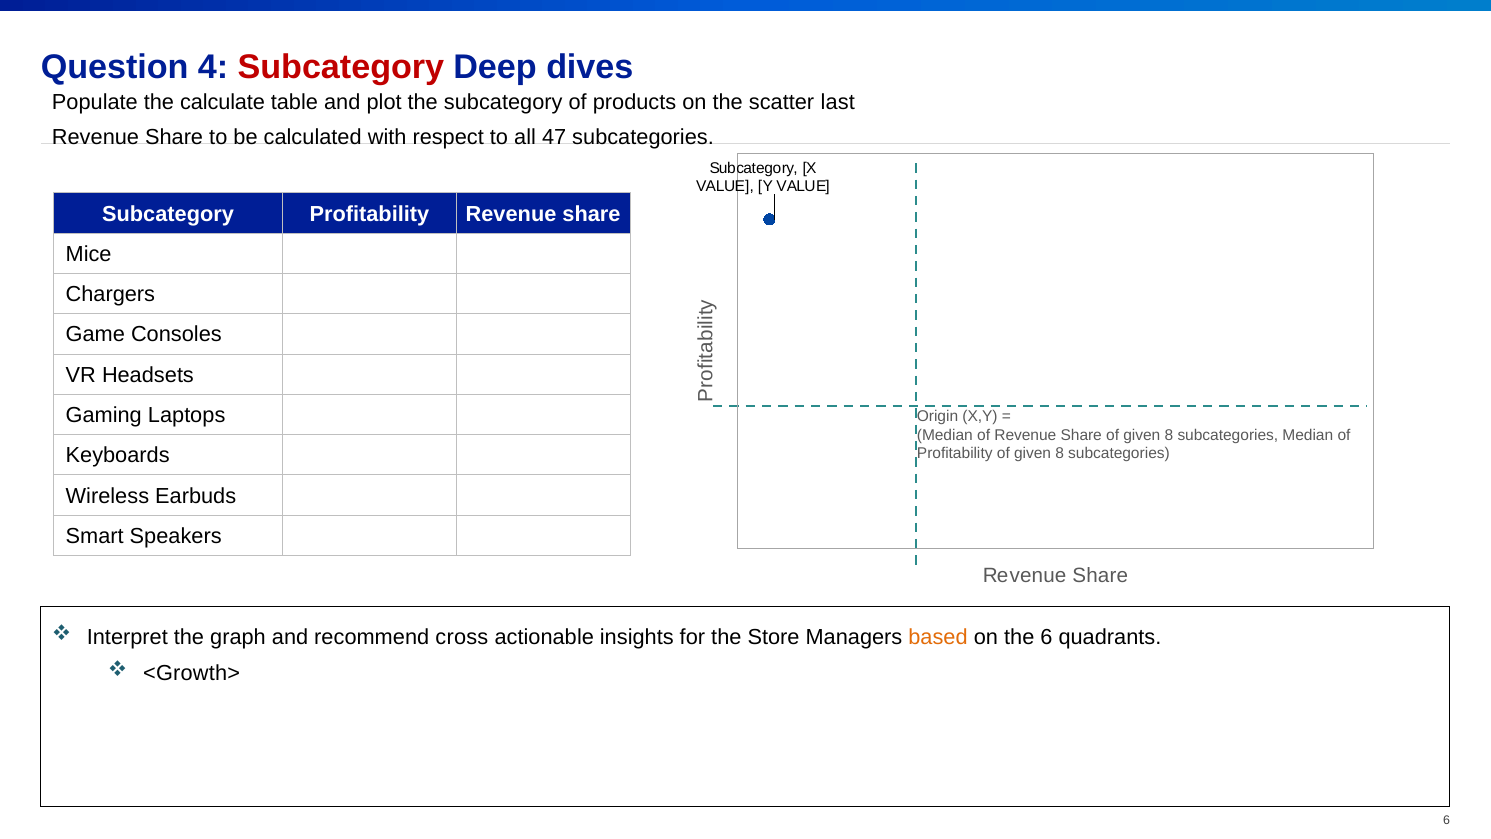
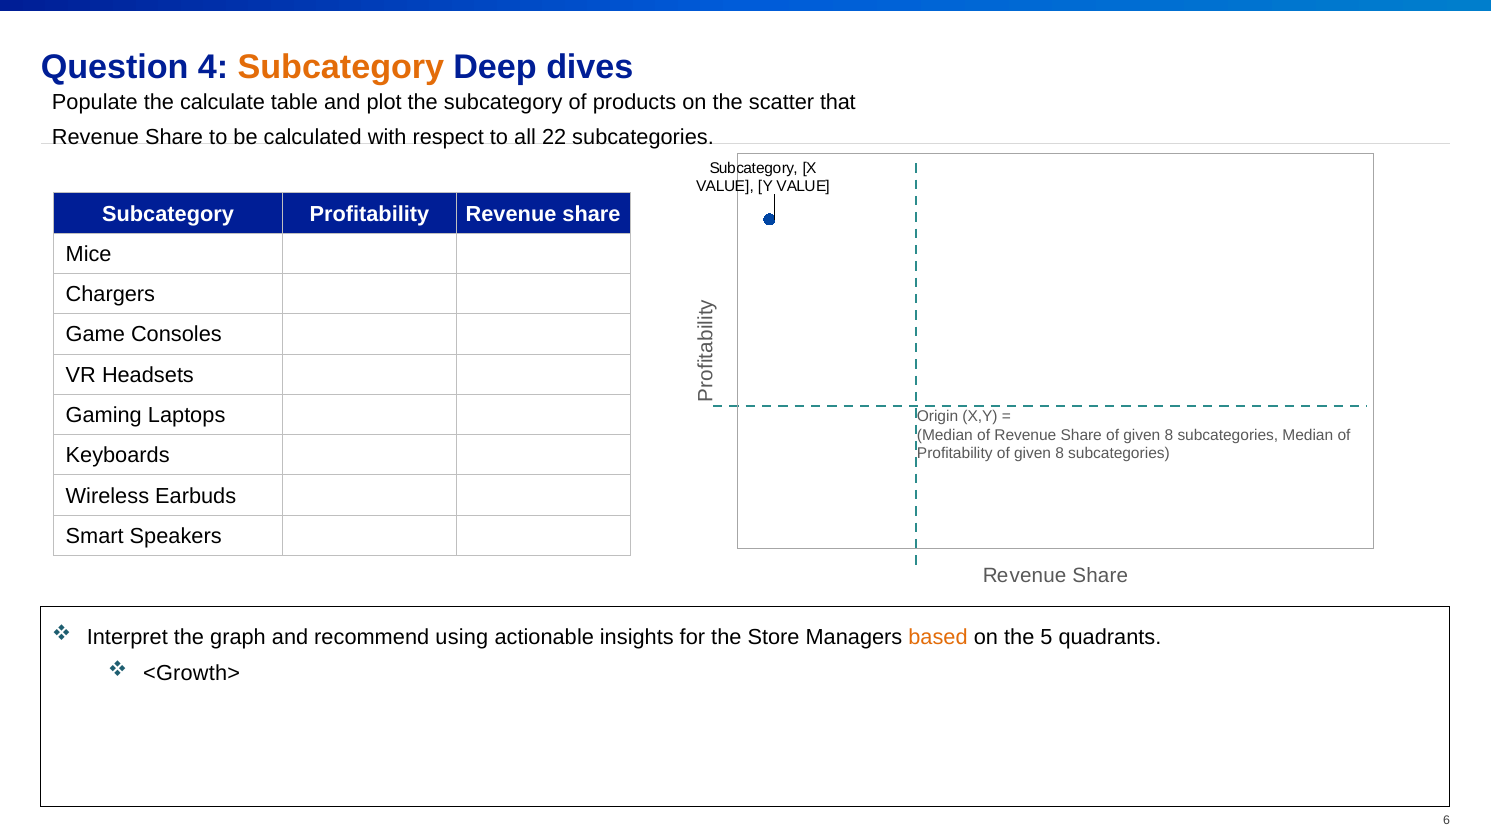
Subcategory colour: red -> orange (341, 68)
last: last -> that (838, 102)
47: 47 -> 22 (554, 137)
cross: cross -> using (462, 637)
the 6: 6 -> 5 (1047, 637)
